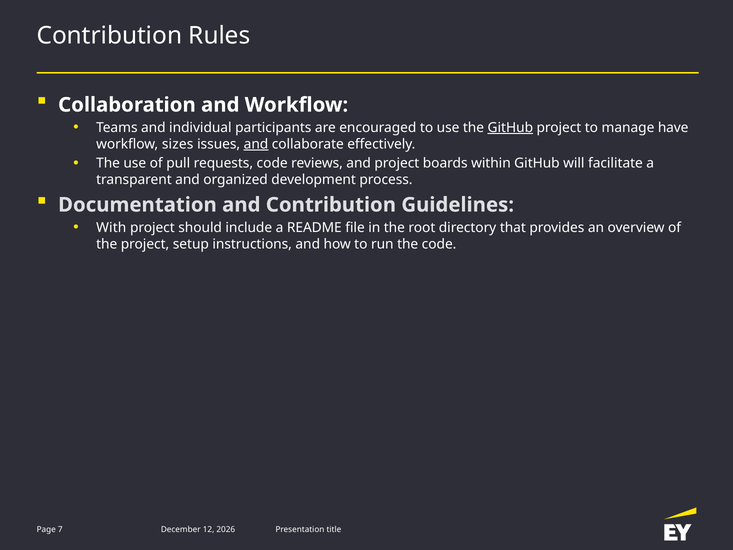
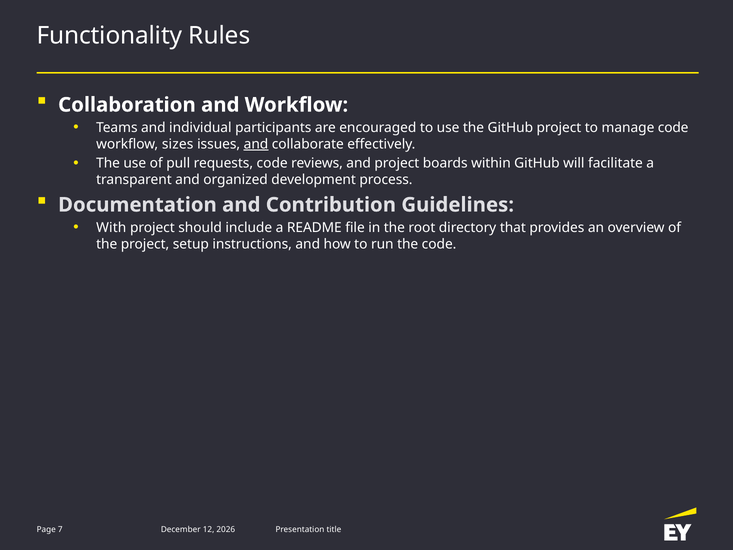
Contribution: Contribution -> Functionality (109, 35)
GitHub underline: present -> none (510, 128)
manage have: have -> code (673, 128)
